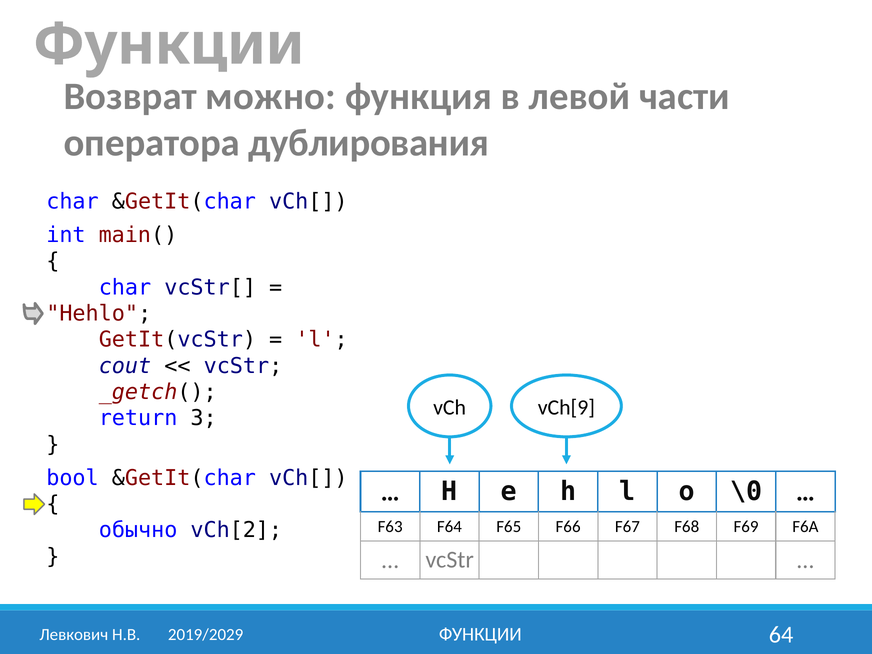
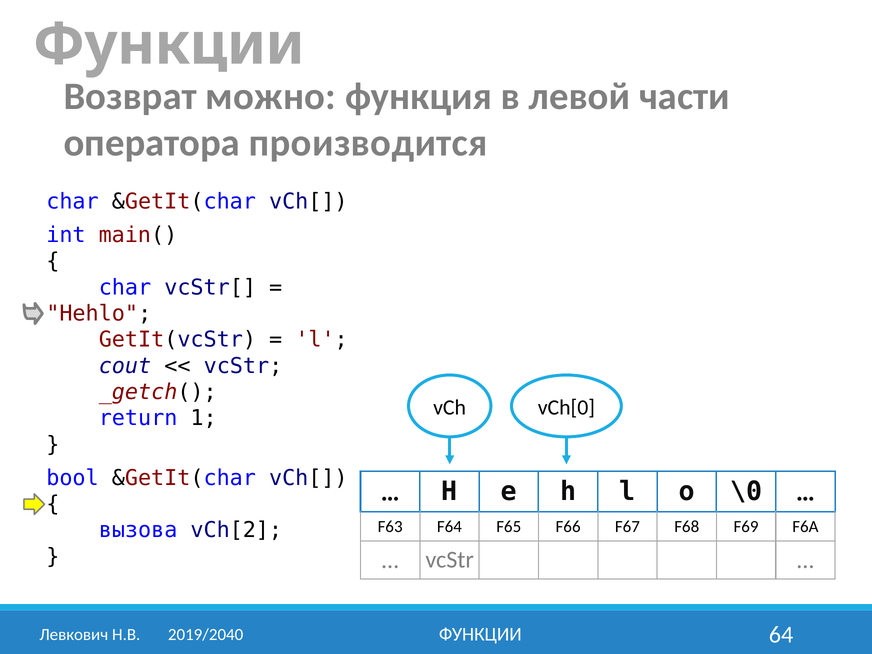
дублирования: дублирования -> производится (368, 143)
vCh[9: vCh[9 -> vCh[0 (566, 407)
3: 3 -> 1 (204, 418)
обычно: обычно -> вызова (138, 530)
2019/2029: 2019/2029 -> 2019/2040 (206, 635)
